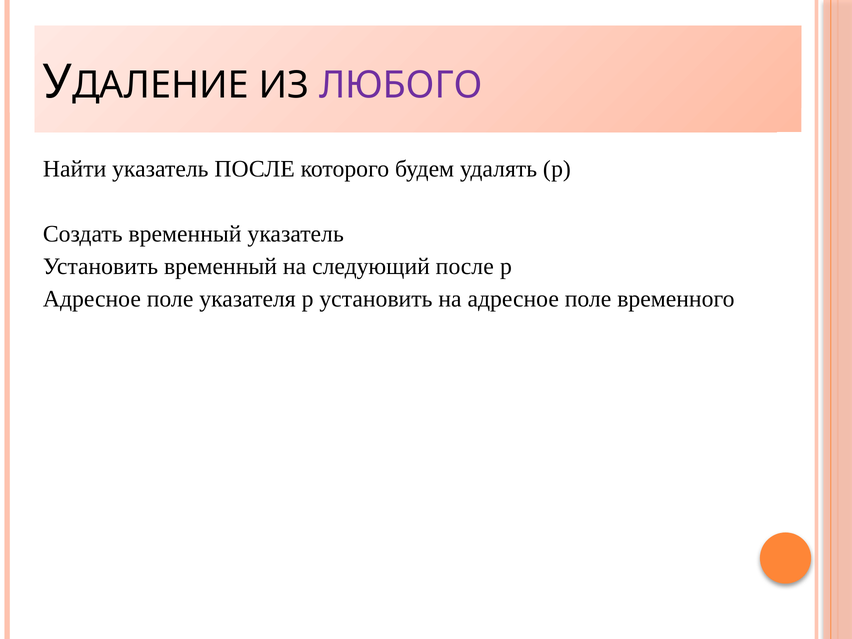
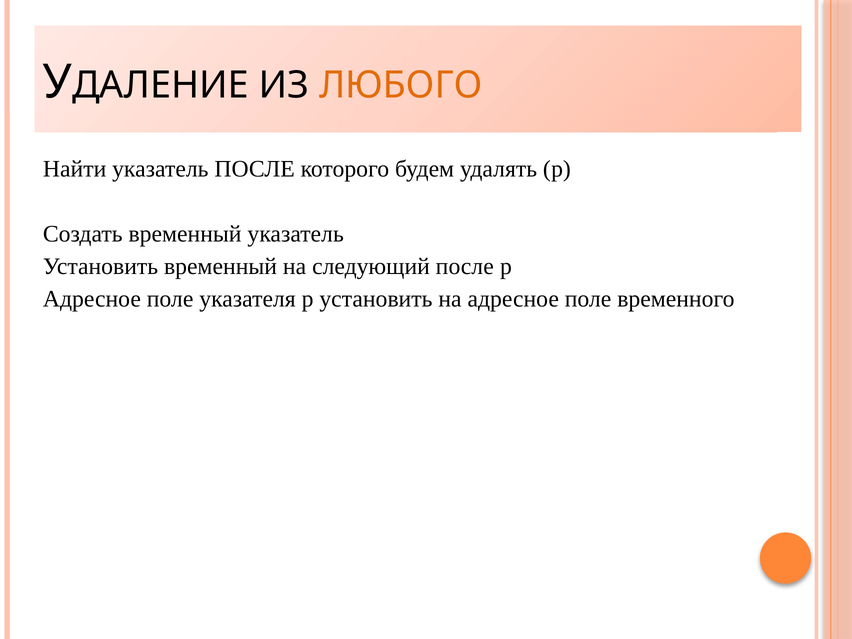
ЛЮБОГО colour: purple -> orange (401, 85)
